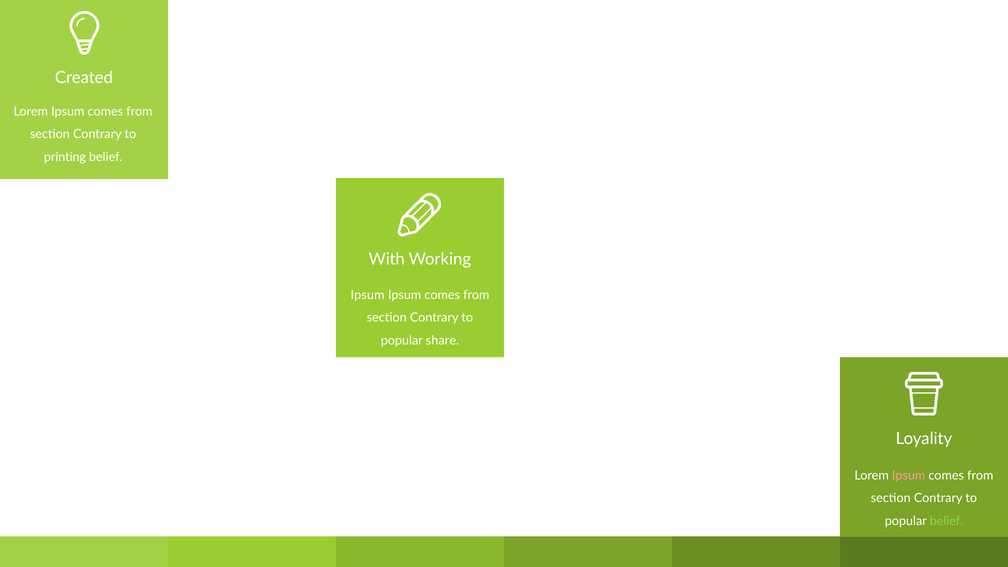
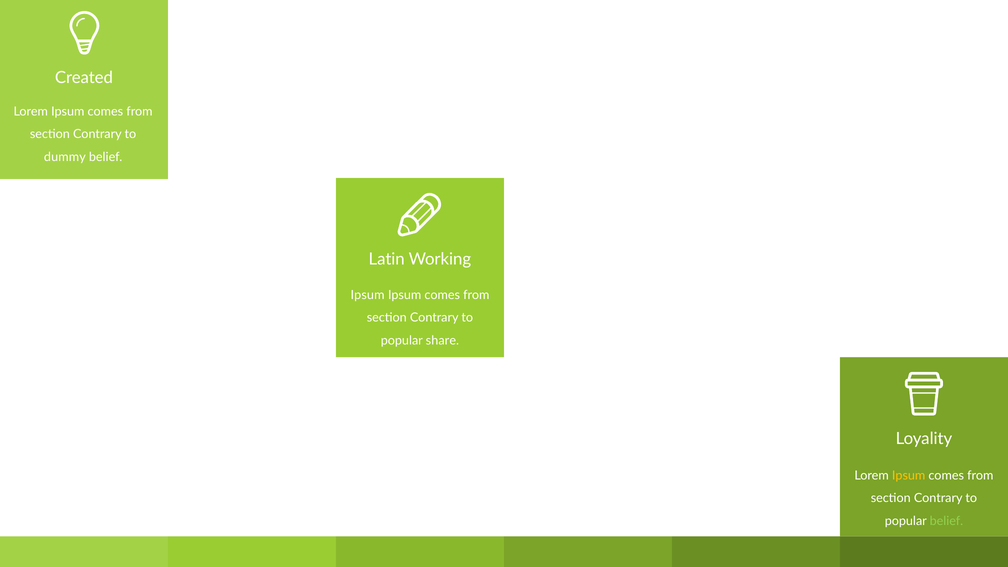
printing: printing -> dummy (65, 157)
With: With -> Latin (387, 259)
Ipsum colour: pink -> yellow (909, 475)
